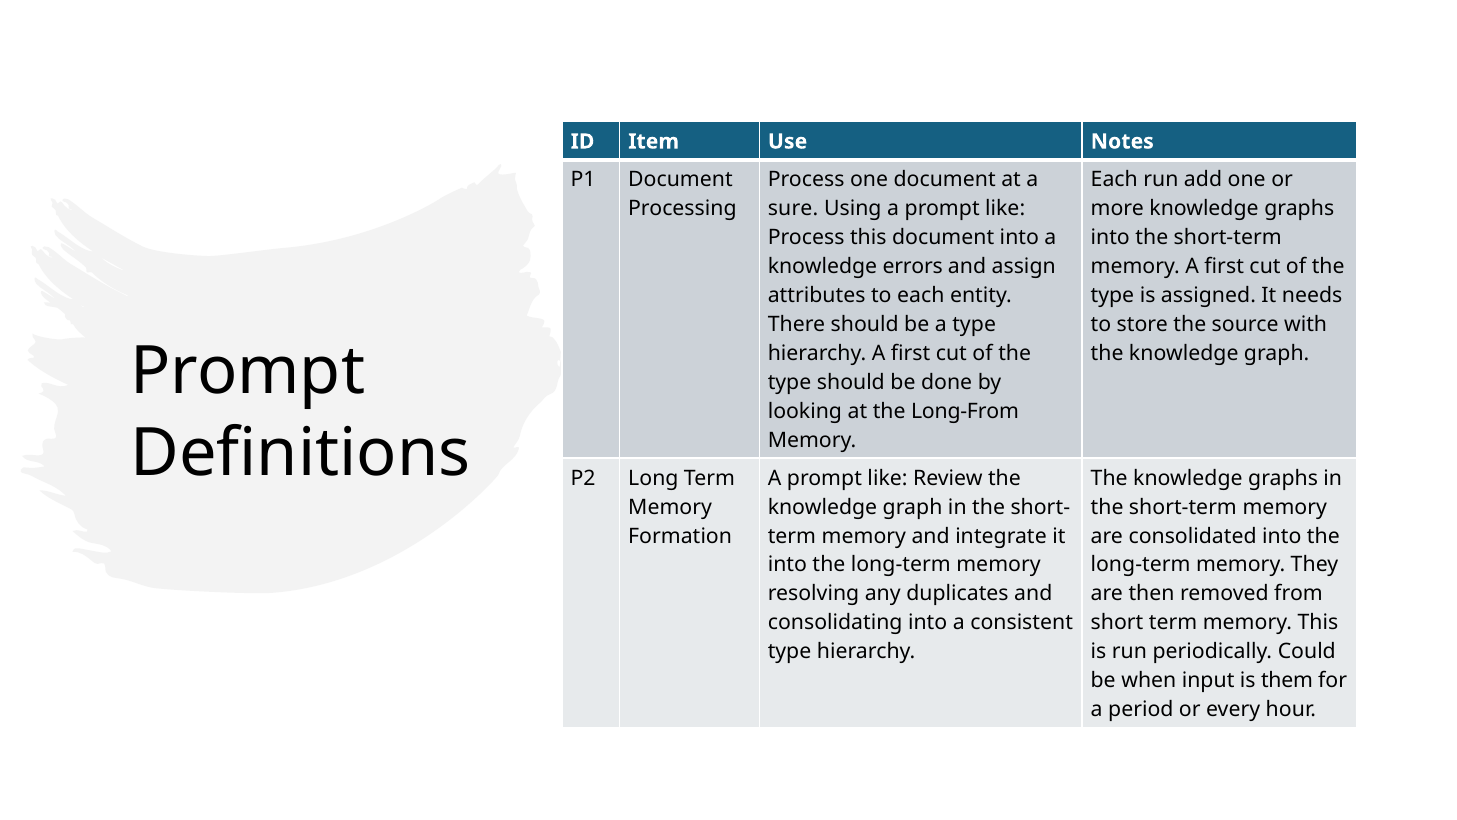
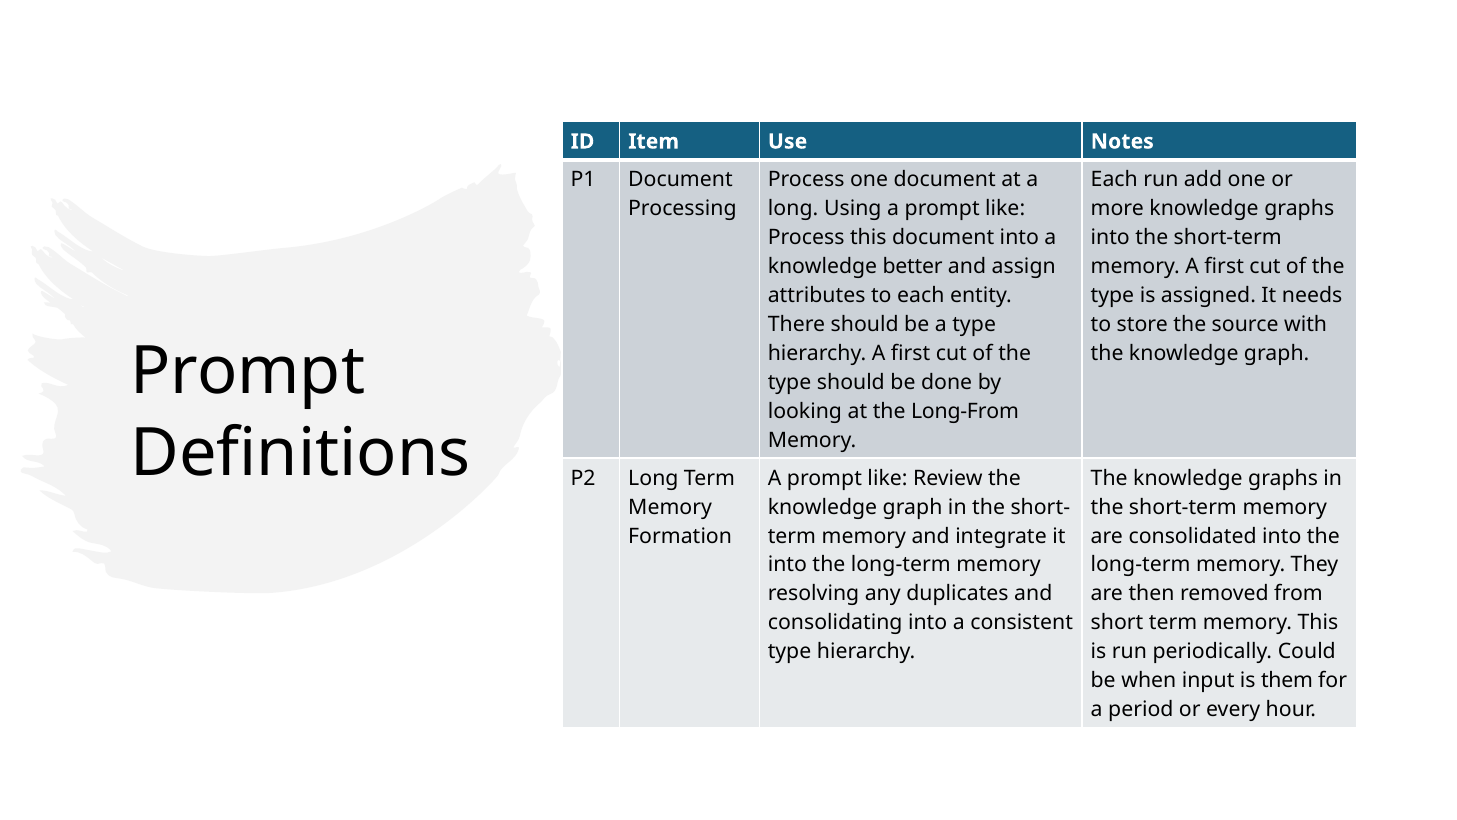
sure: sure -> long (793, 209)
errors: errors -> better (913, 266)
